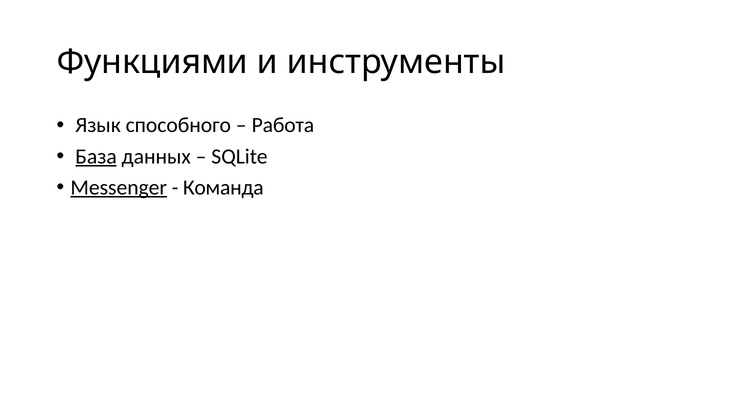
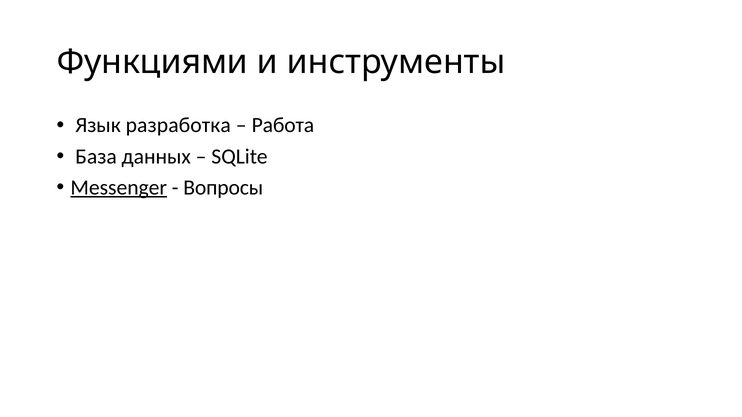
способного: способного -> разработка (178, 125)
База underline: present -> none (96, 157)
Команда: Команда -> Вопросы (223, 188)
